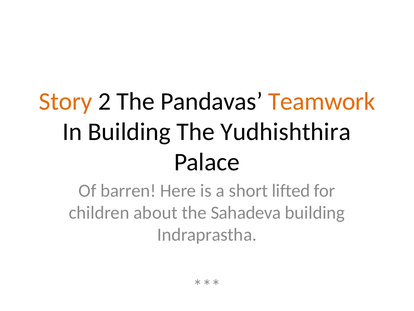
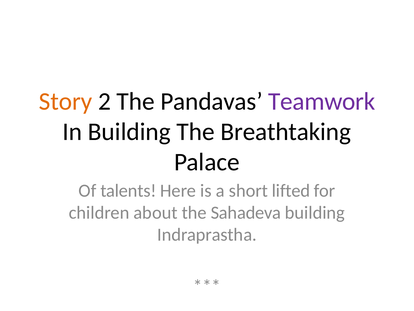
Teamwork colour: orange -> purple (322, 101)
Yudhishthira: Yudhishthira -> Breathtaking (286, 131)
barren: barren -> talents (128, 190)
